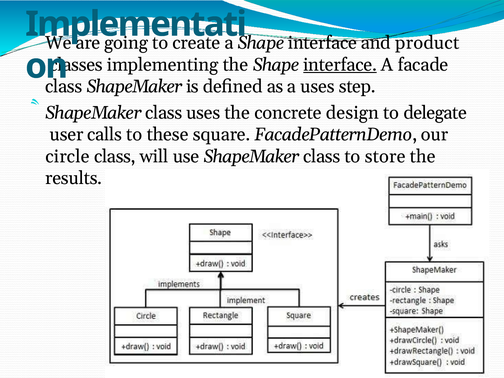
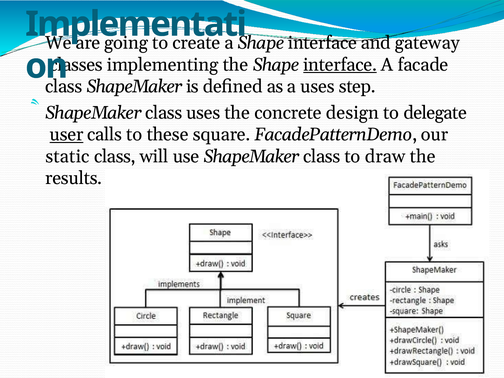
product: product -> gateway (427, 43)
user underline: none -> present (67, 135)
circle: circle -> static (67, 156)
store: store -> draw (385, 156)
